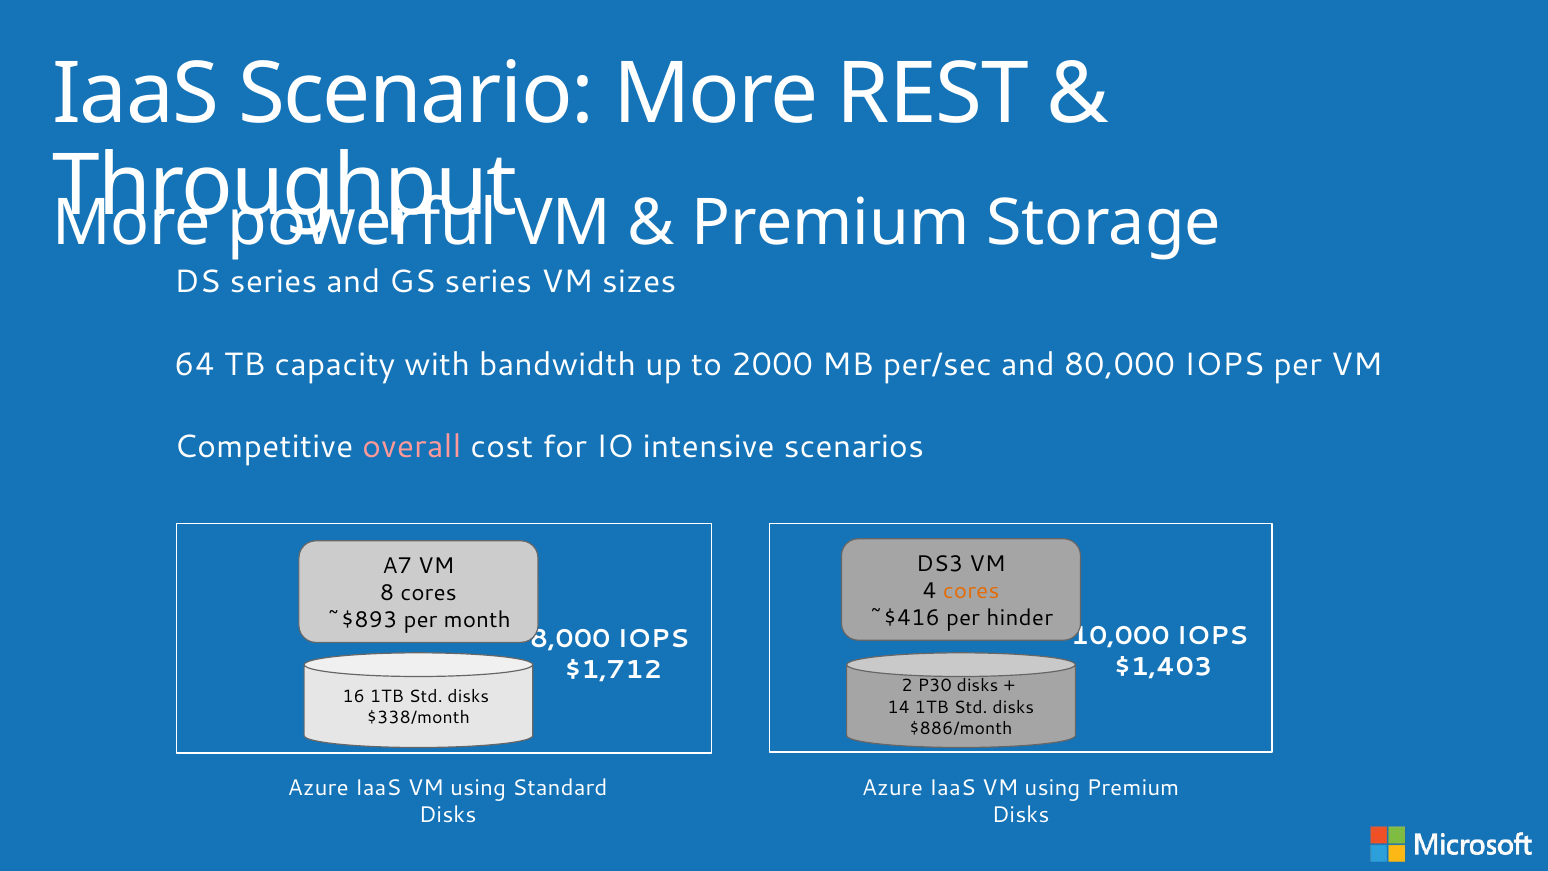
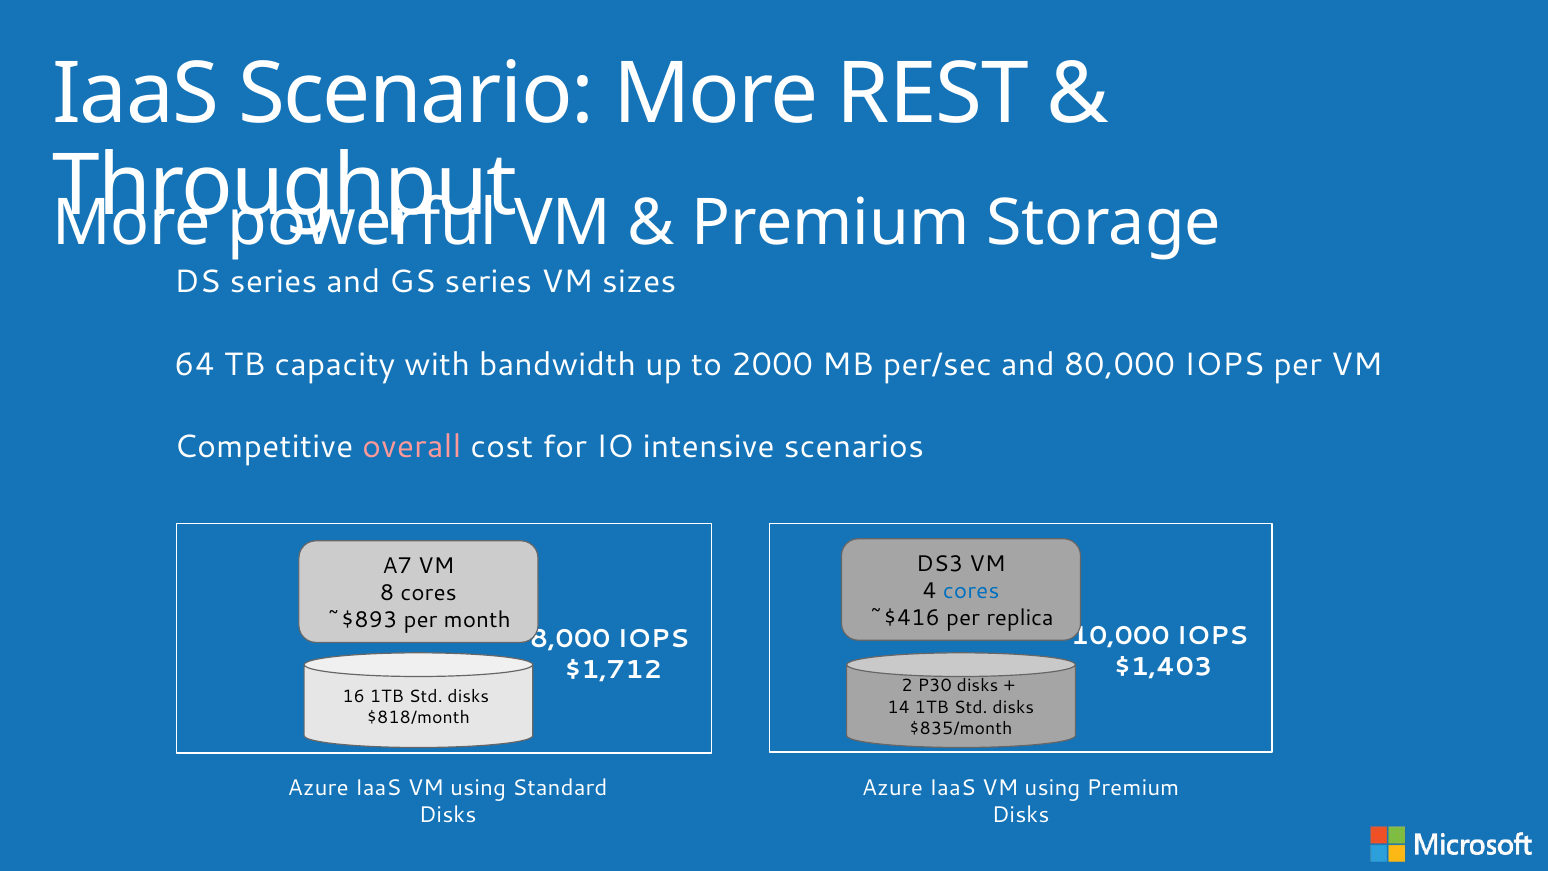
cores colour: orange -> blue (971, 591)
hinder: hinder -> replica (1020, 618)
$338/month: $338/month -> $818/month (418, 718)
$886/month: $886/month -> $835/month (961, 728)
